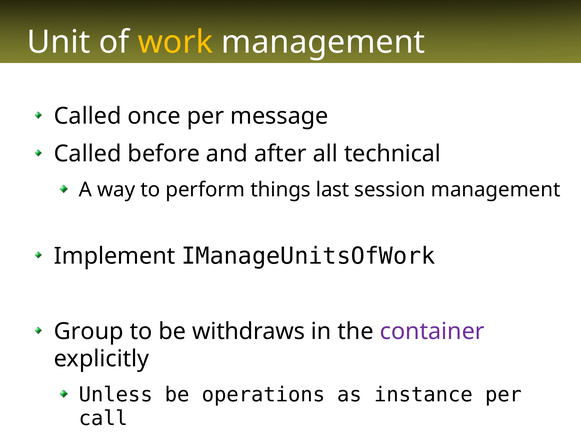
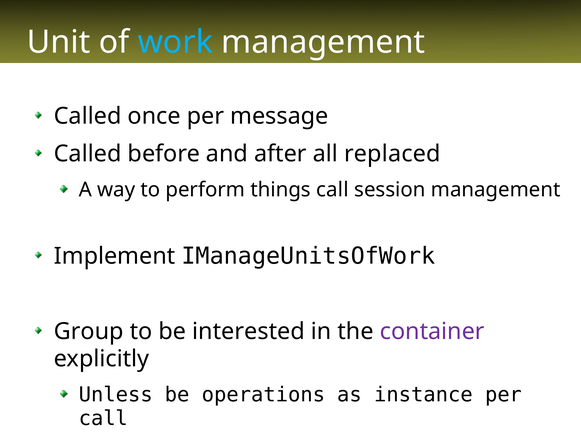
work colour: yellow -> light blue (175, 42)
technical: technical -> replaced (392, 154)
things last: last -> call (332, 190)
withdraws: withdraws -> interested (249, 331)
